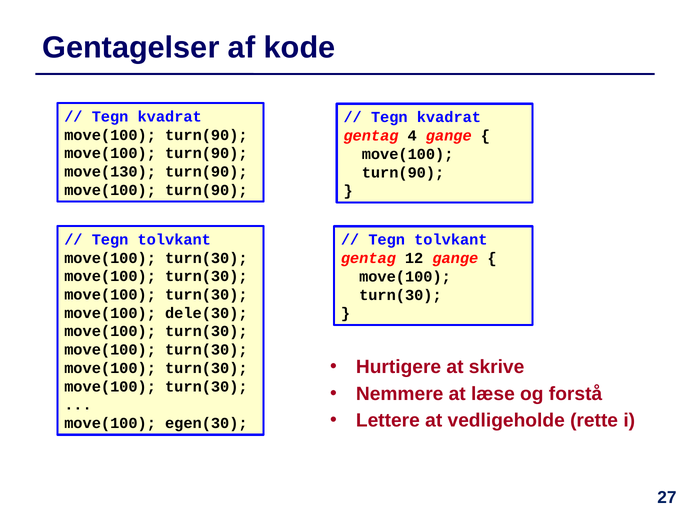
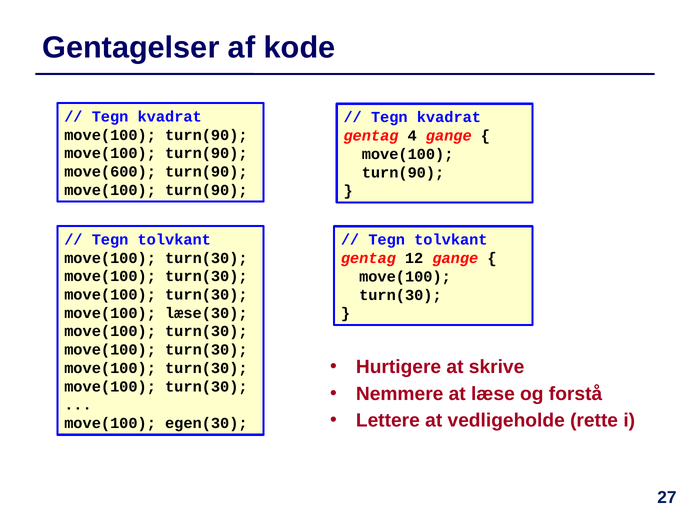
move(130: move(130 -> move(600 (110, 172)
dele(30: dele(30 -> læse(30 (206, 313)
